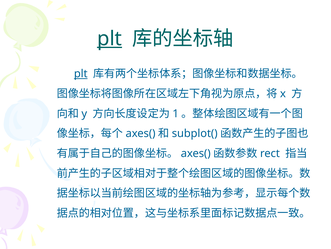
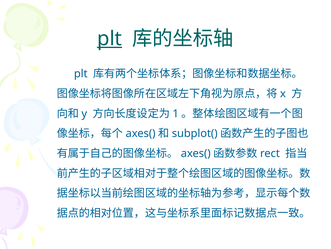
plt underline: present -> none (81, 74)
